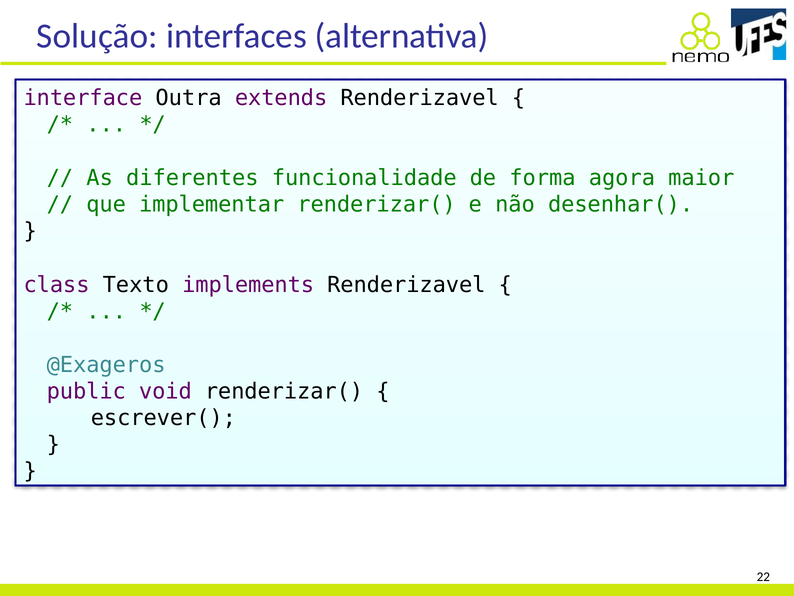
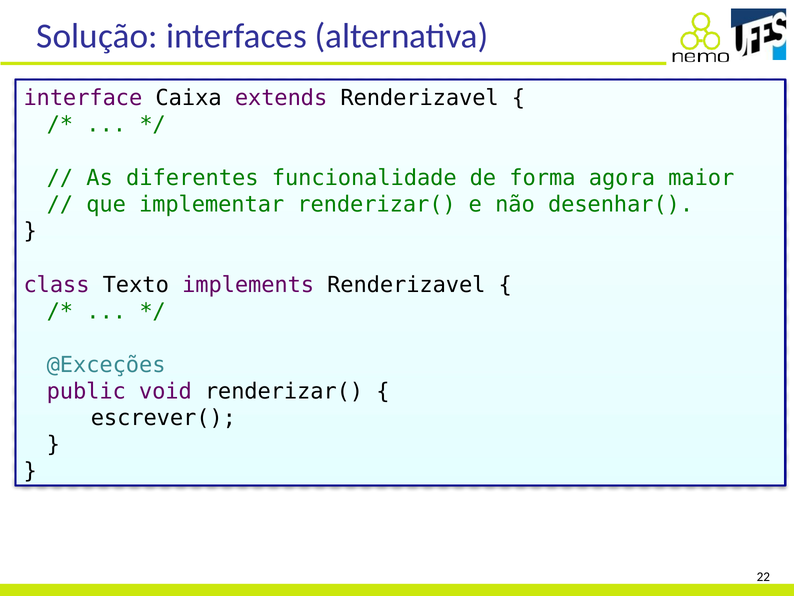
Outra: Outra -> Caixa (189, 98)
@Exageros: @Exageros -> @Exceções (106, 365)
